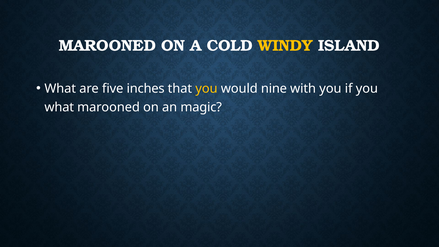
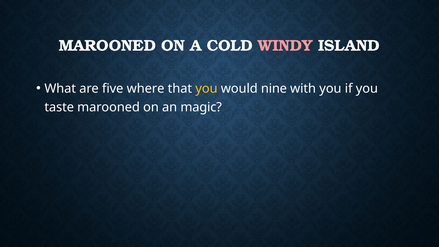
WINDY colour: yellow -> pink (285, 46)
inches: inches -> where (146, 89)
what: what -> taste (59, 107)
